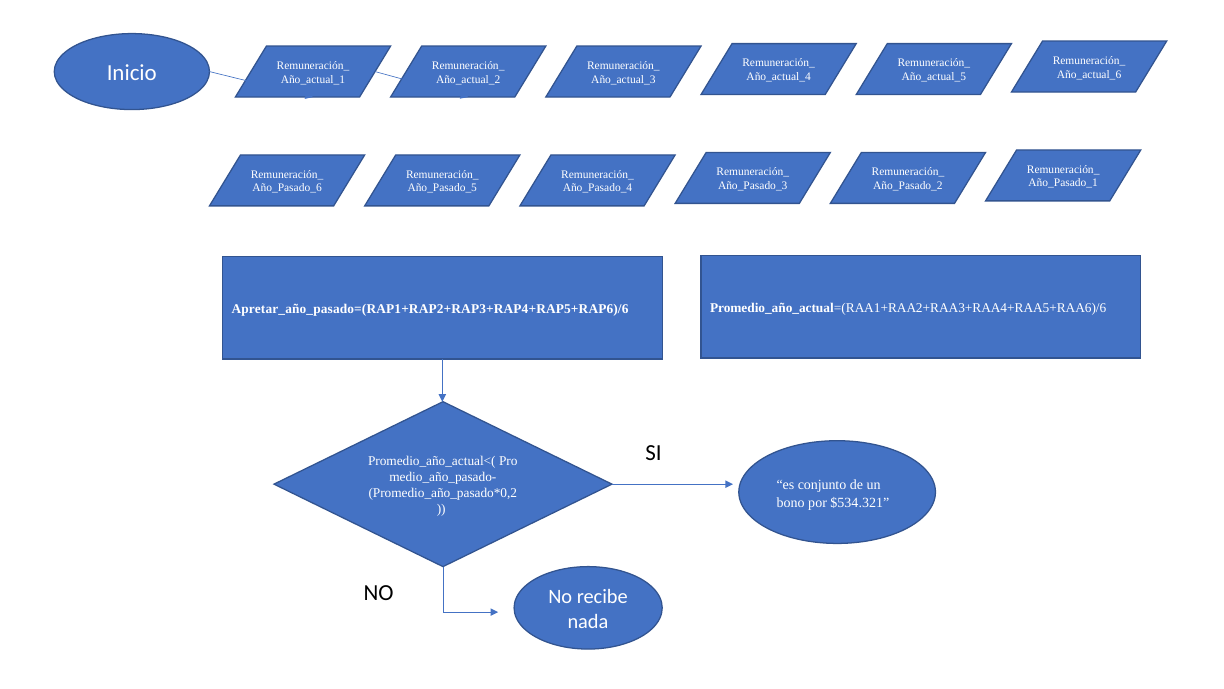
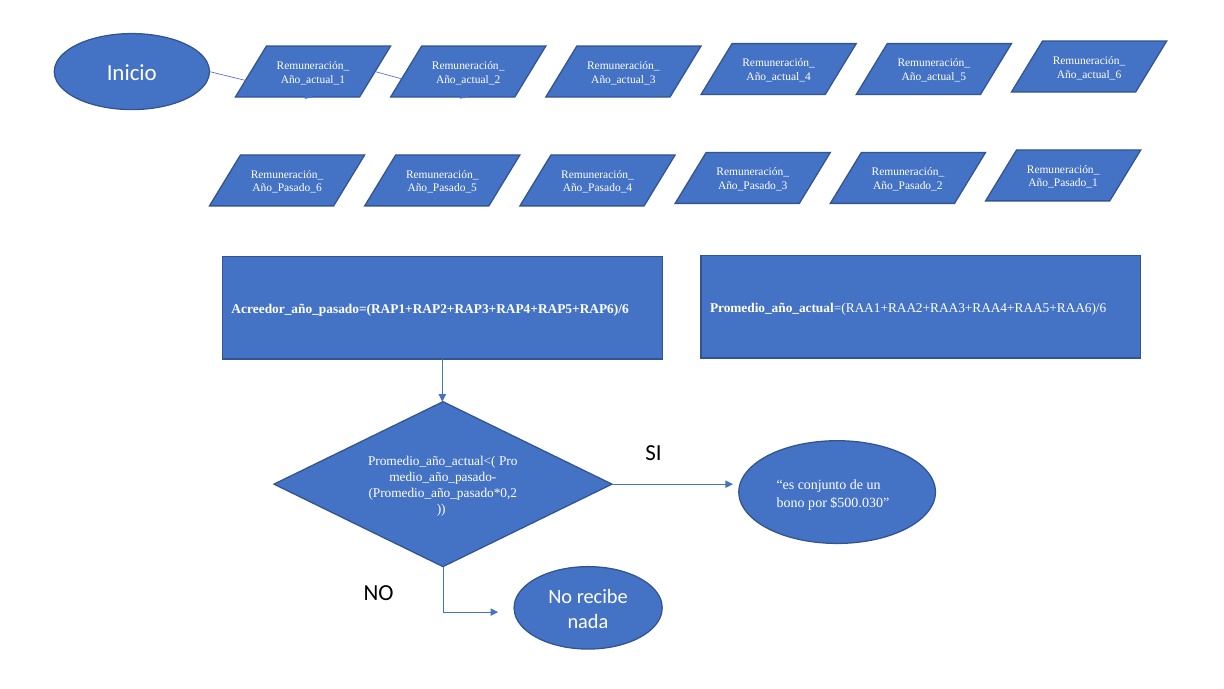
Apretar_año_pasado=(RAP1+RAP2+RAP3+RAP4+RAP5+RAP6)/6: Apretar_año_pasado=(RAP1+RAP2+RAP3+RAP4+RAP5+RAP6)/6 -> Acreedor_año_pasado=(RAP1+RAP2+RAP3+RAP4+RAP5+RAP6)/6 (430, 309)
$534.321: $534.321 -> $500.030 (860, 502)
